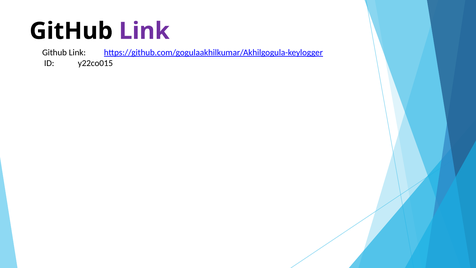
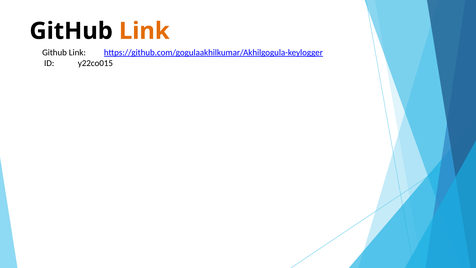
Link colour: purple -> orange (144, 31)
